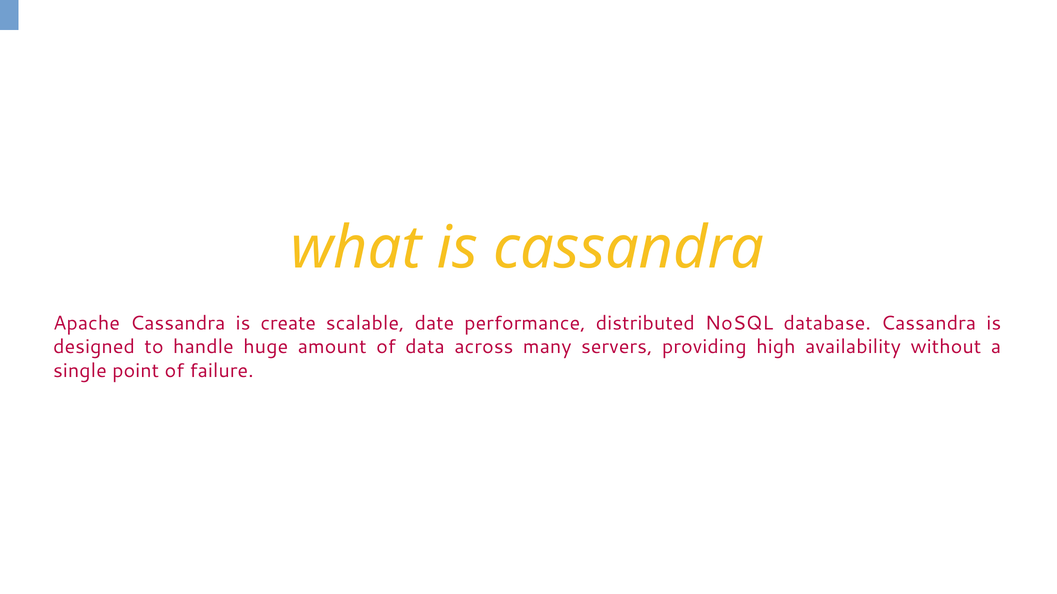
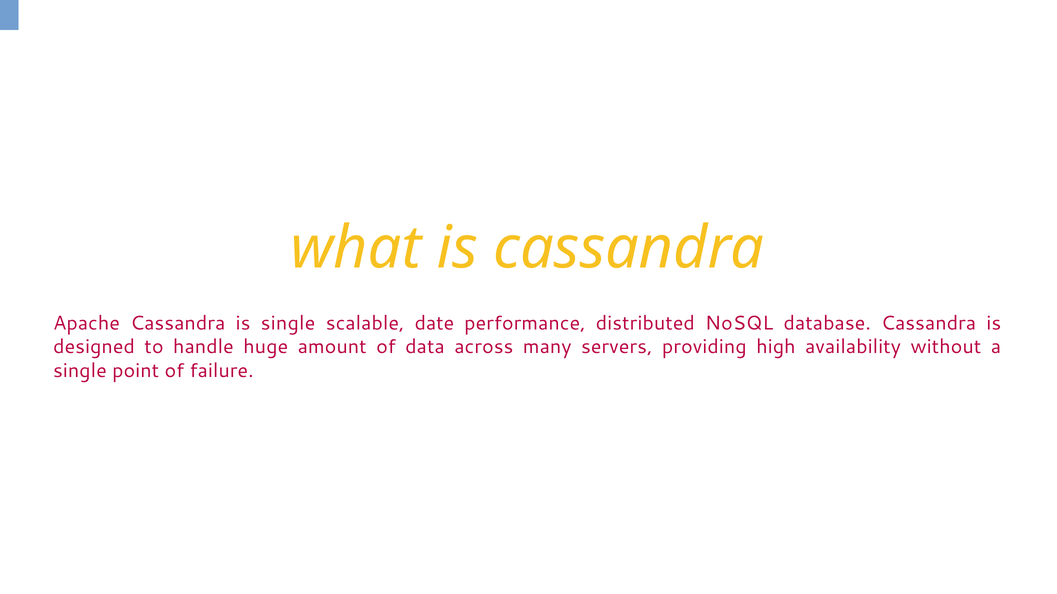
is create: create -> single (288, 323)
